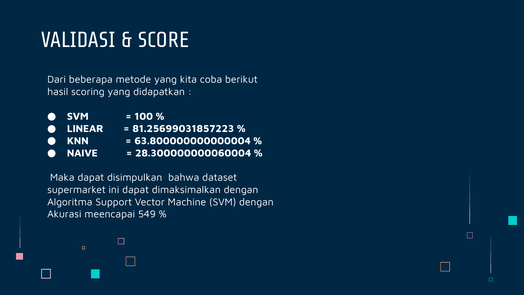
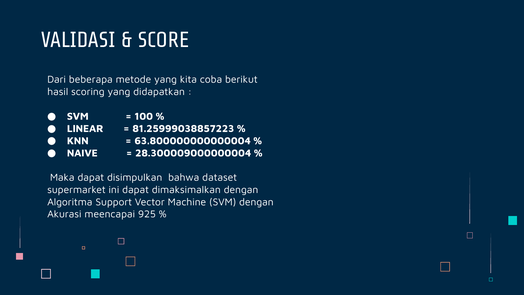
81.25699031857223: 81.25699031857223 -> 81.25999038857223 (183, 128)
28.300000000060004: 28.300000000060004 -> 28.300009000000004 (193, 153)
549: 549 -> 925 (147, 214)
